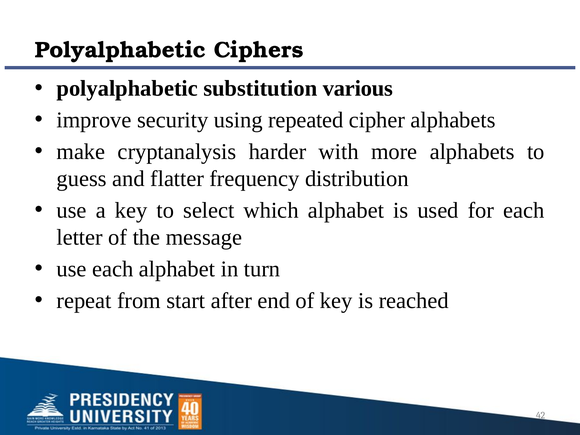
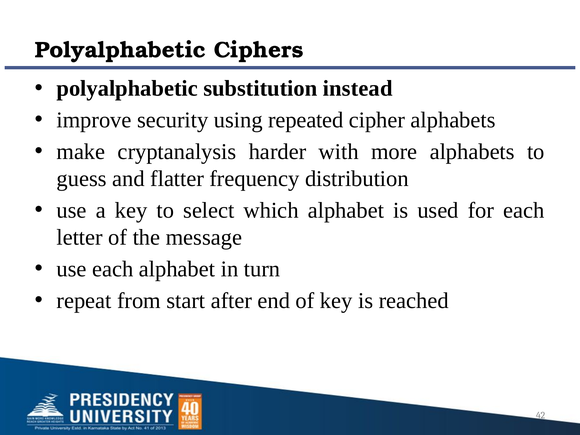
various: various -> instead (358, 88)
